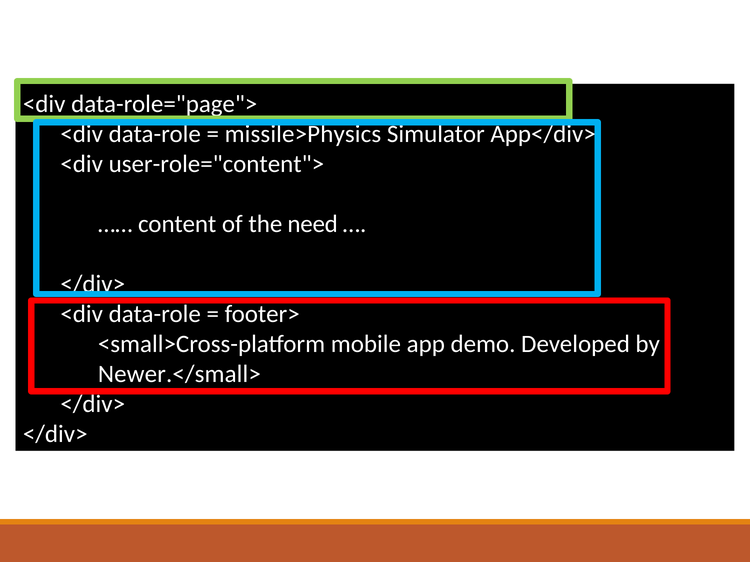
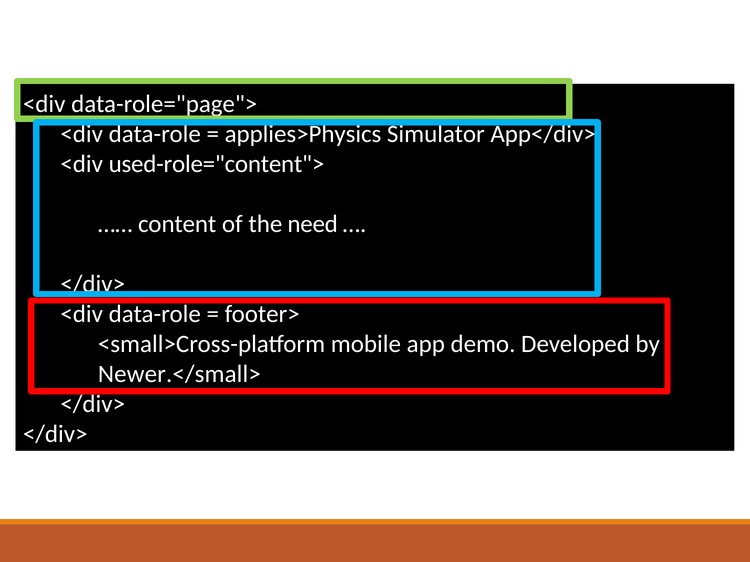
missile>Physics: missile>Physics -> applies>Physics (303, 134)
user-role="content">: user-role="content"> -> used-role="content"> (217, 164)
